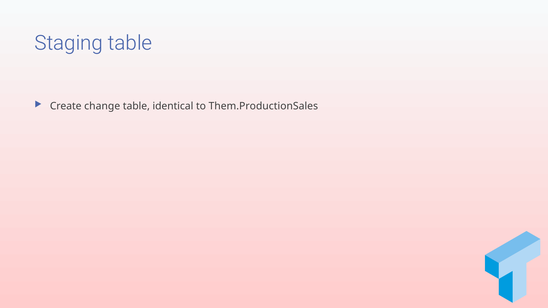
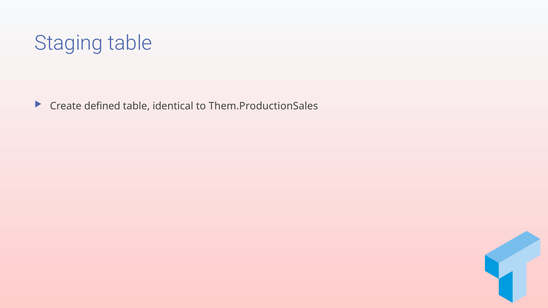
change: change -> defined (102, 106)
